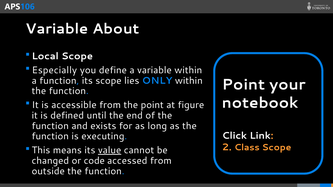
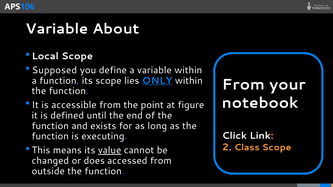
Especially: Especially -> Supposed (54, 70)
ONLY underline: none -> present (157, 81)
Point: Point -> From (243, 85)
code: code -> does (94, 161)
